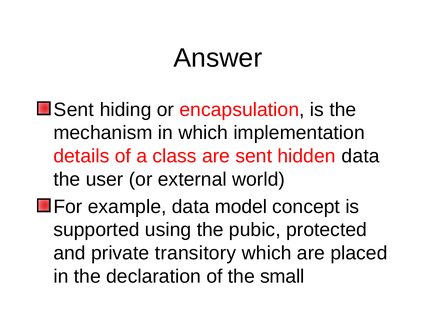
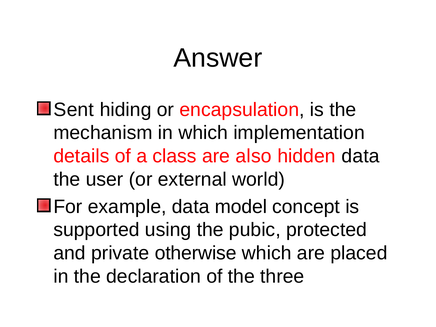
are sent: sent -> also (254, 156)
transitory: transitory -> otherwise (196, 253)
small: small -> three (282, 276)
